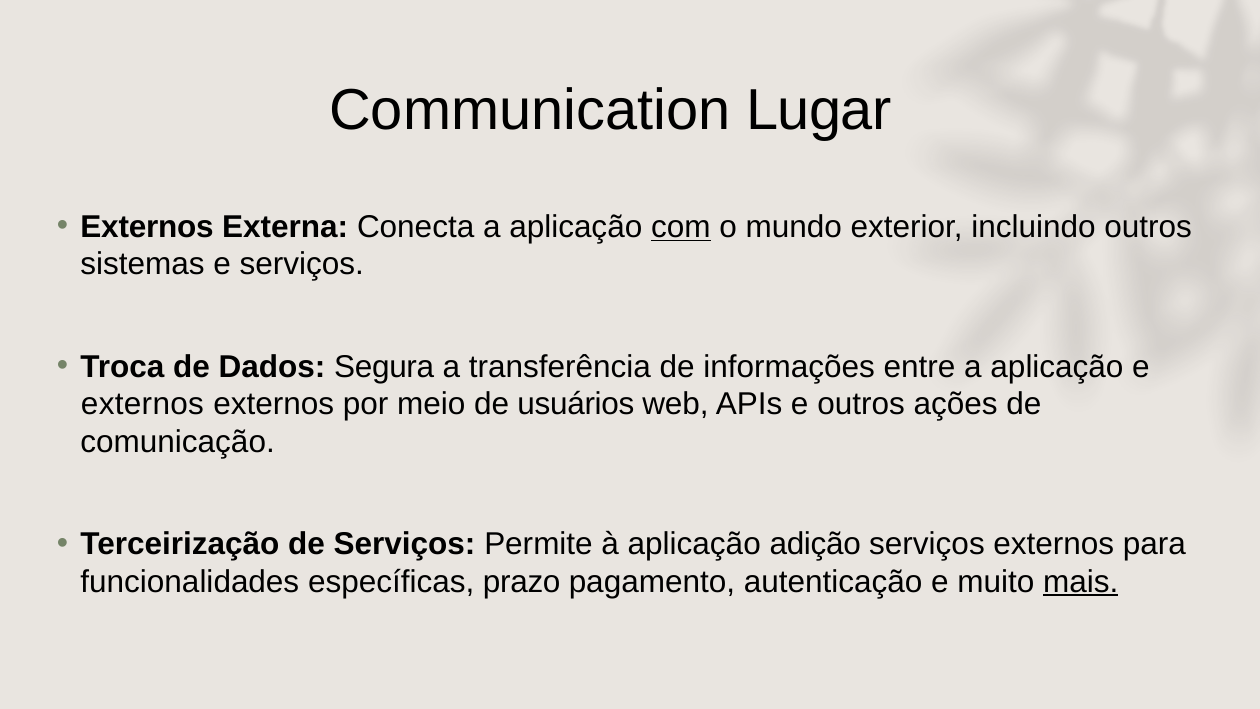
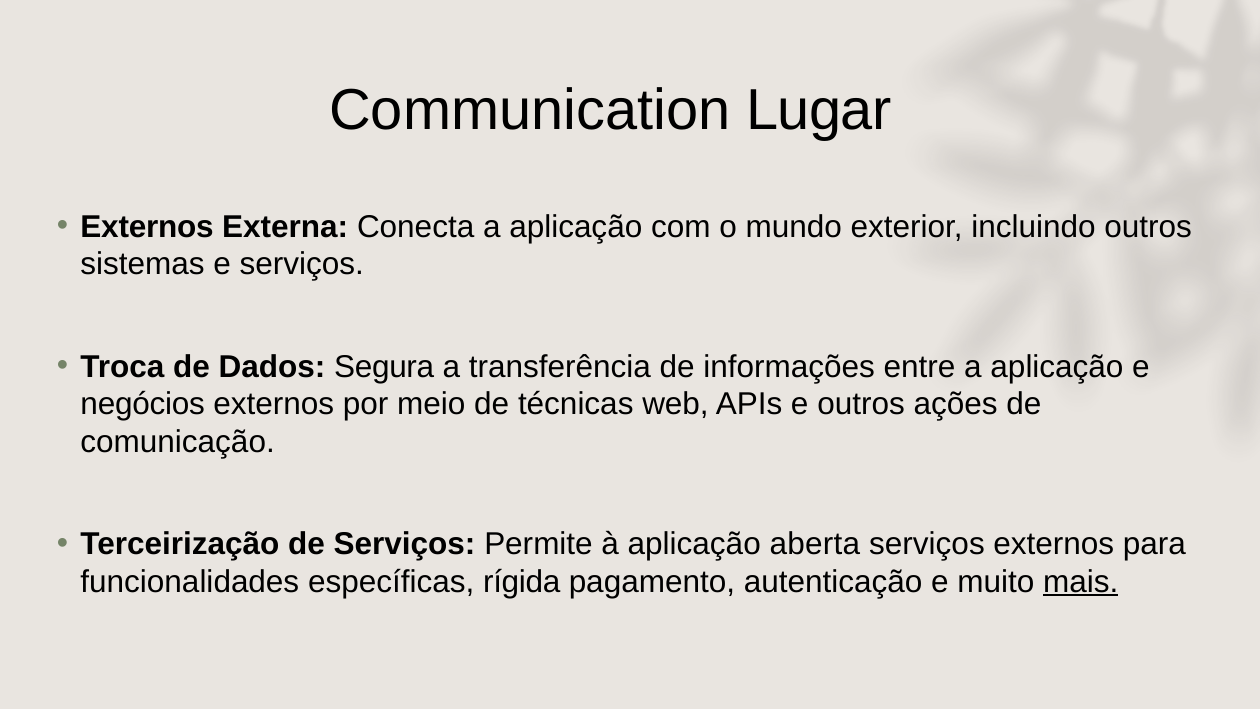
com underline: present -> none (681, 227)
externos: externos -> negócios (143, 404)
usuários: usuários -> técnicas (576, 404)
adição: adição -> aberta (815, 544)
prazo: prazo -> rígida (522, 582)
